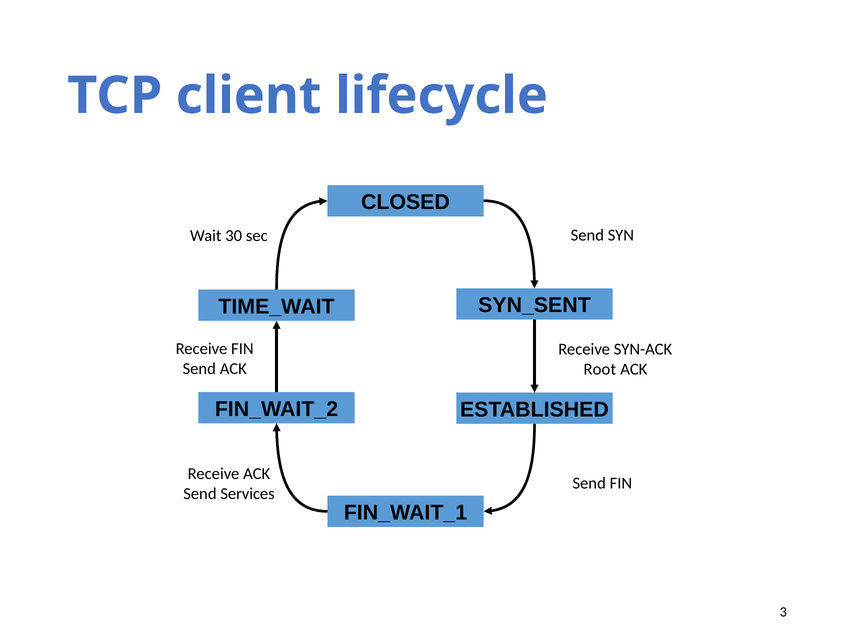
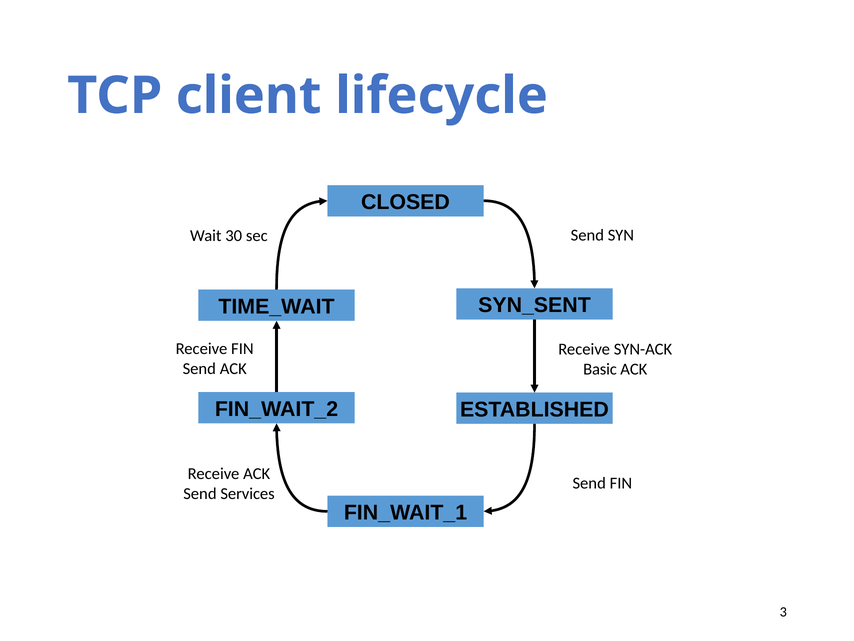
Root: Root -> Basic (600, 369)
